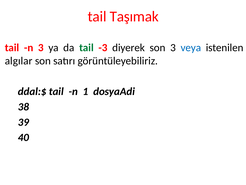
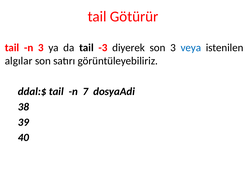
Taşımak: Taşımak -> Götürür (134, 16)
tail colour: green -> black (86, 48)
1: 1 -> 7 (86, 91)
